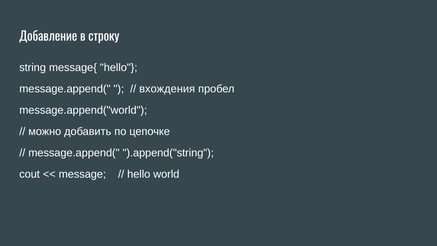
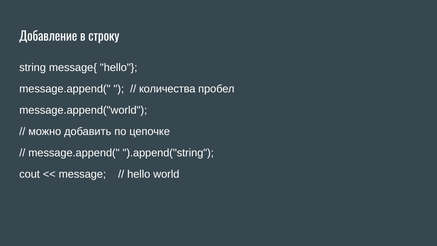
вхождения: вхождения -> количества (167, 89)
